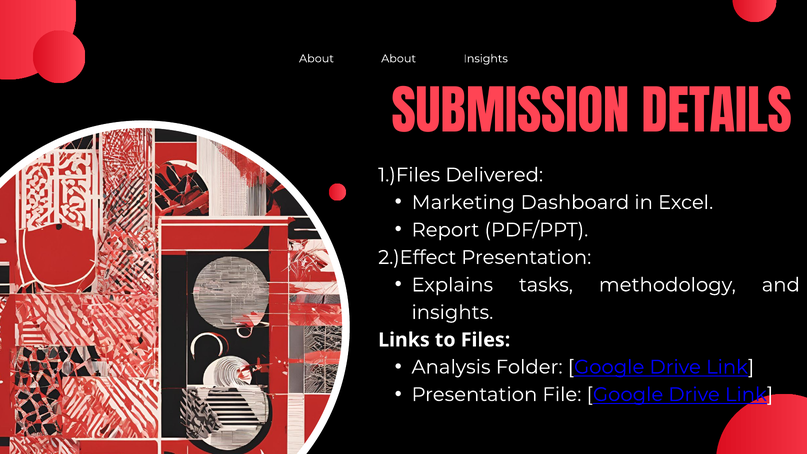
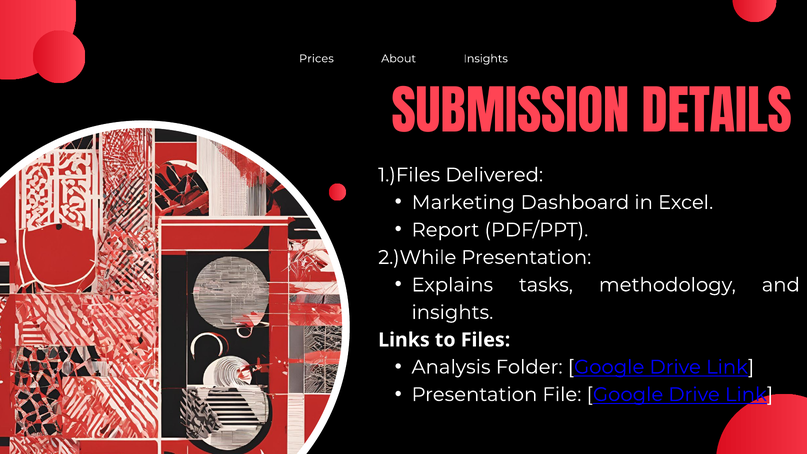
About: About -> Prices (316, 59)
2.)Effect: 2.)Effect -> 2.)While (417, 257)
